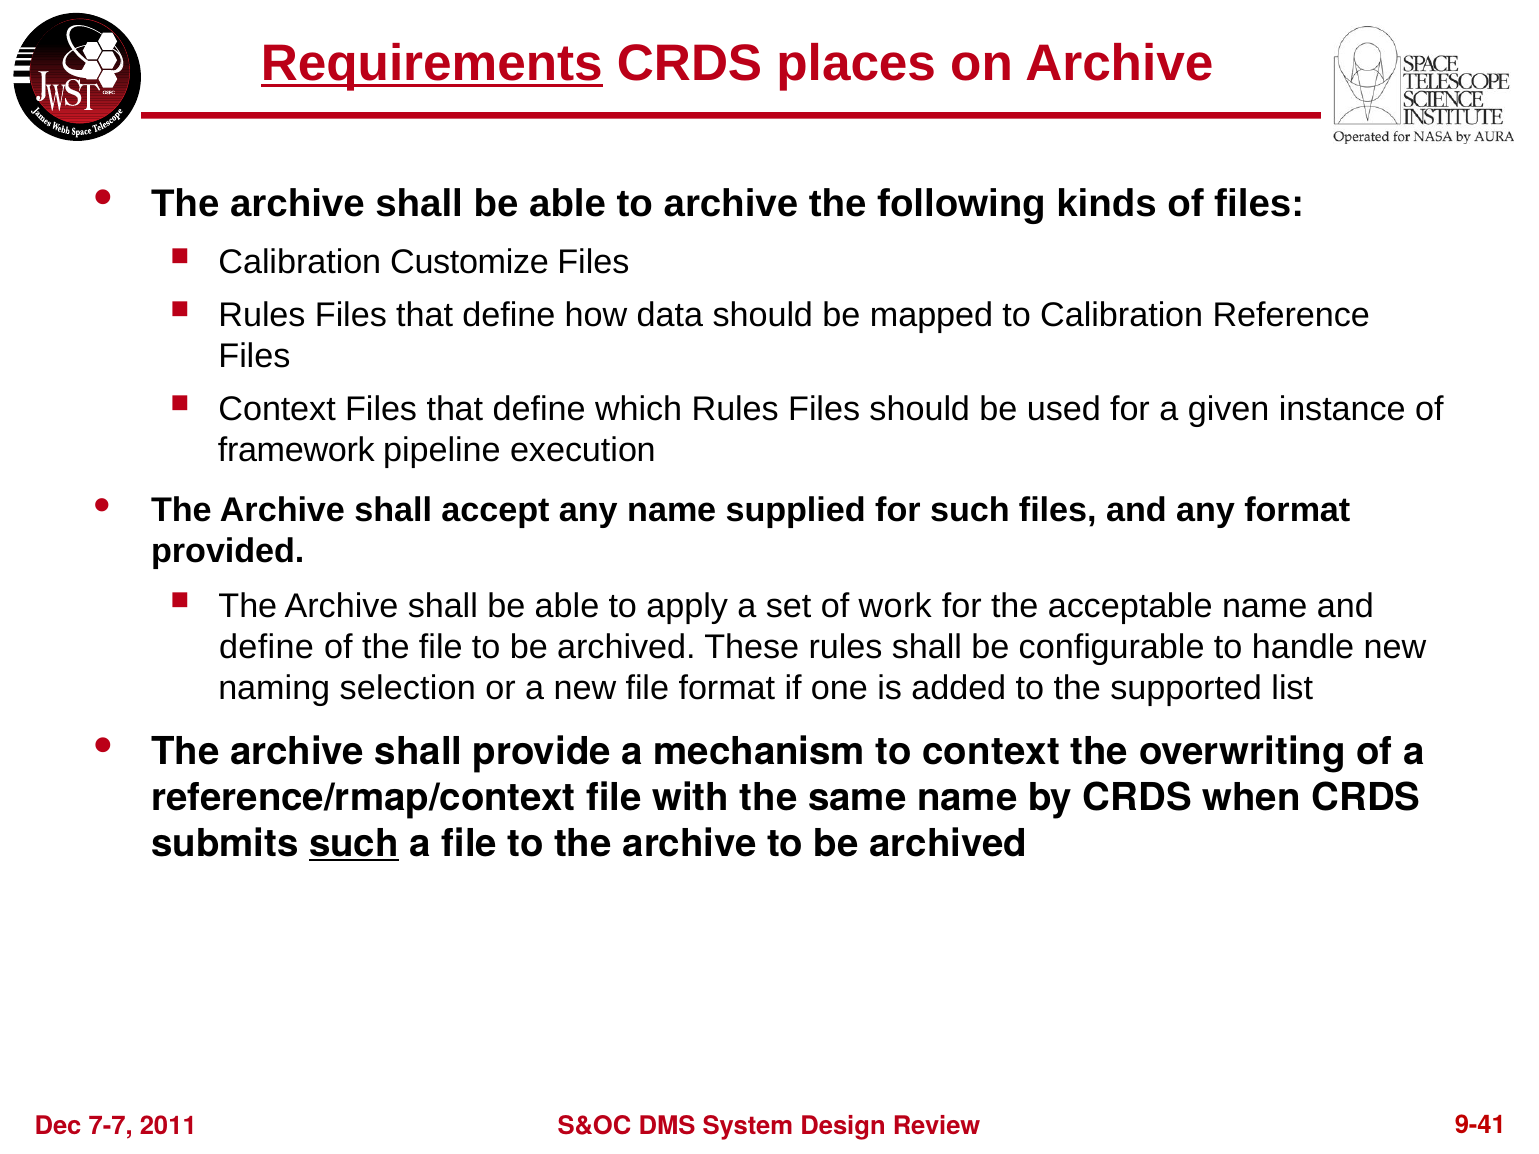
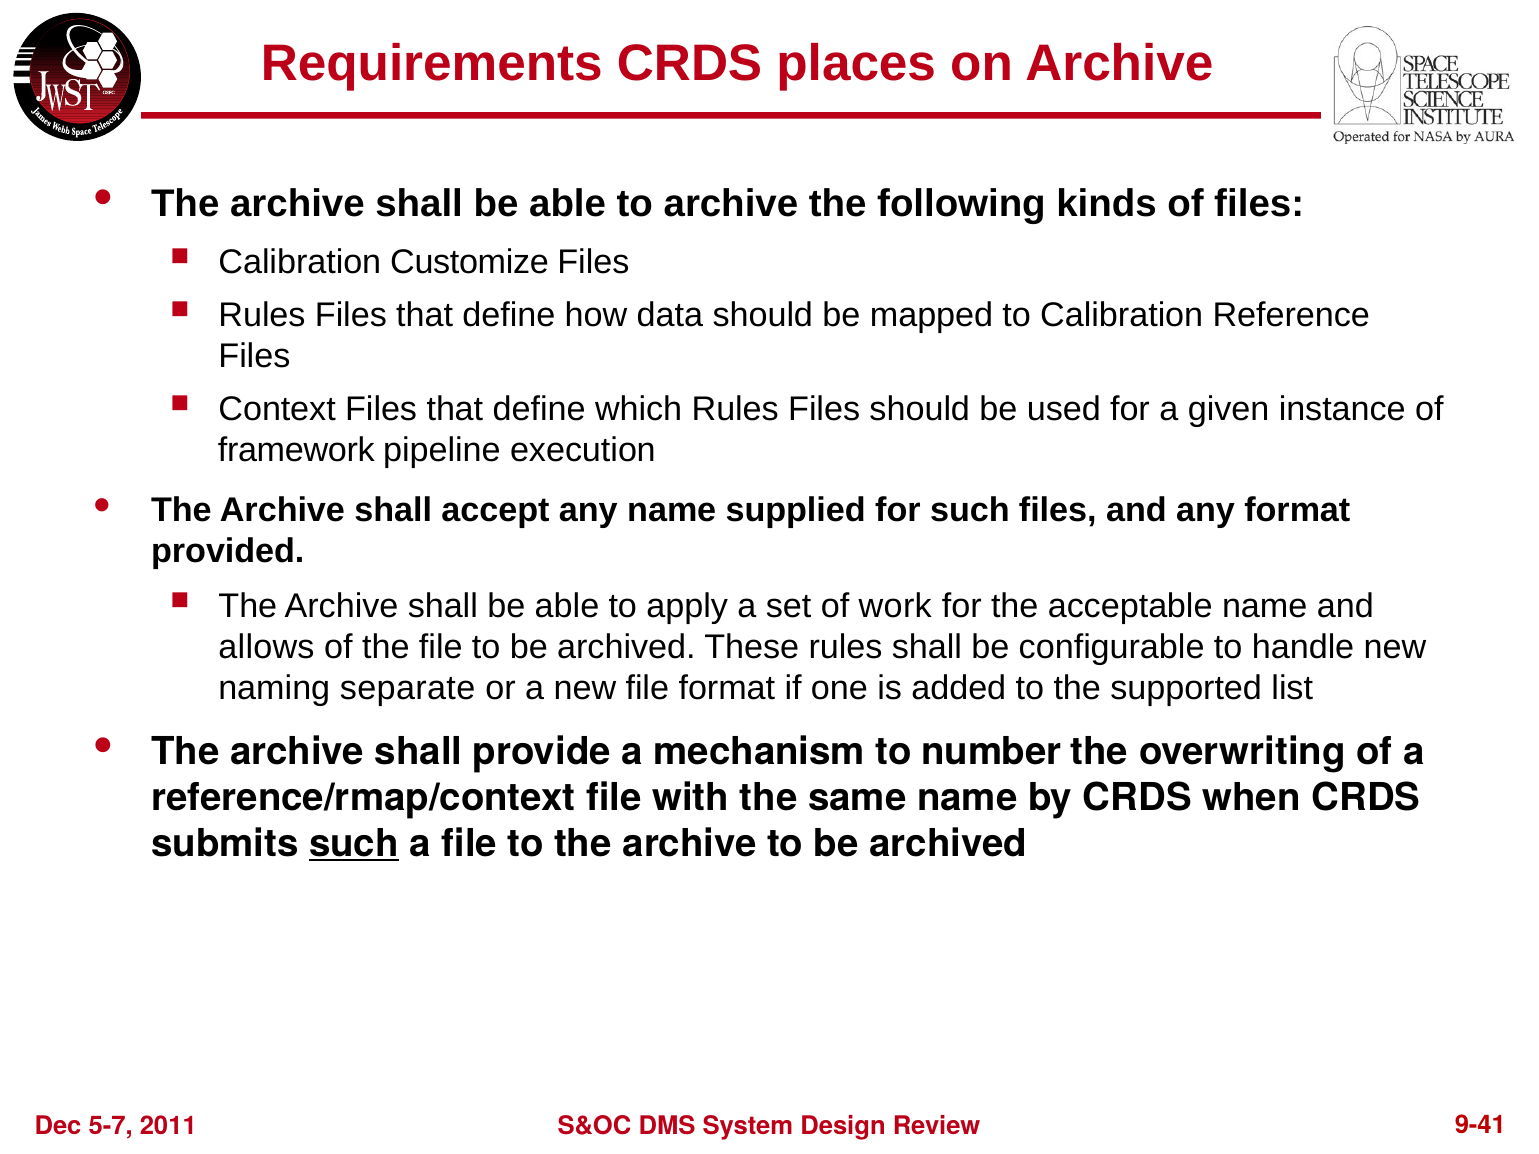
Requirements underline: present -> none (432, 63)
define: define -> allows (267, 647)
selection: selection -> separate (408, 688)
to context: context -> number (991, 752)
7-7: 7-7 -> 5-7 (111, 1126)
